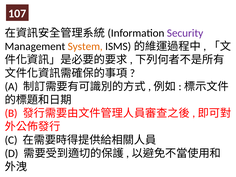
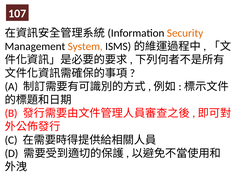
Security colour: purple -> orange (185, 33)
